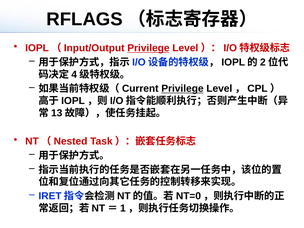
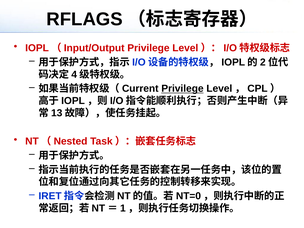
Privilege underline: present -> none (148, 48)
